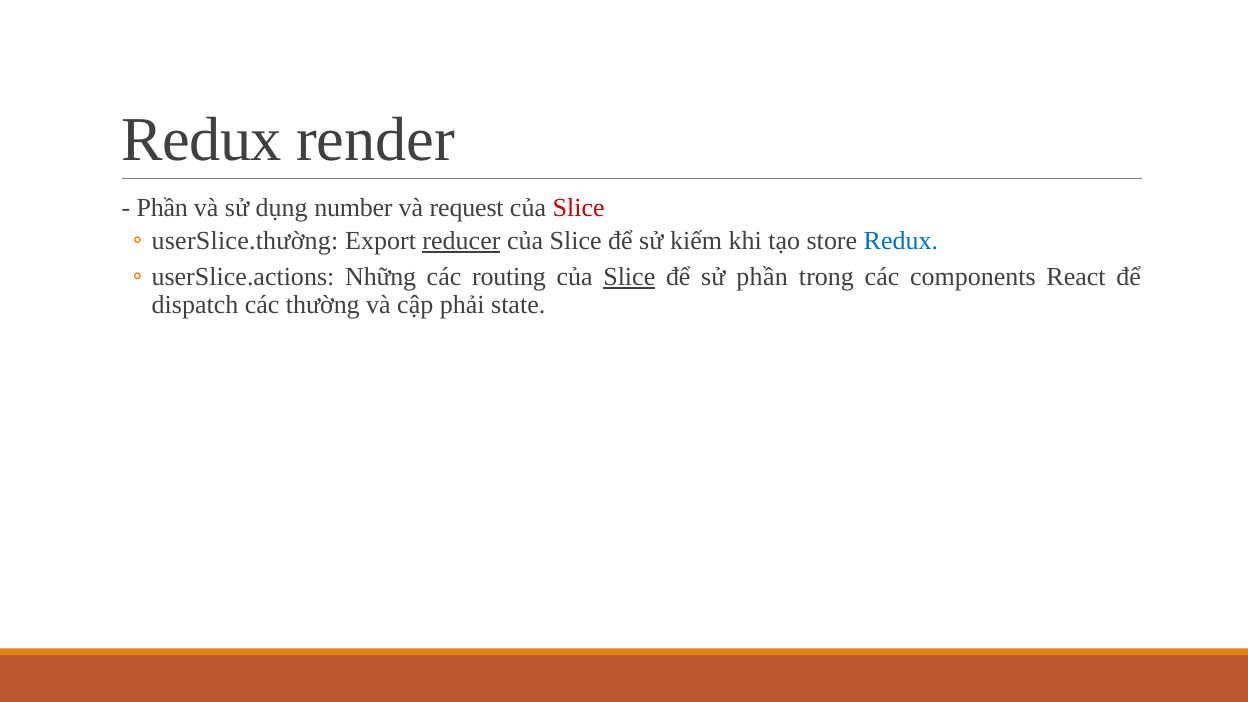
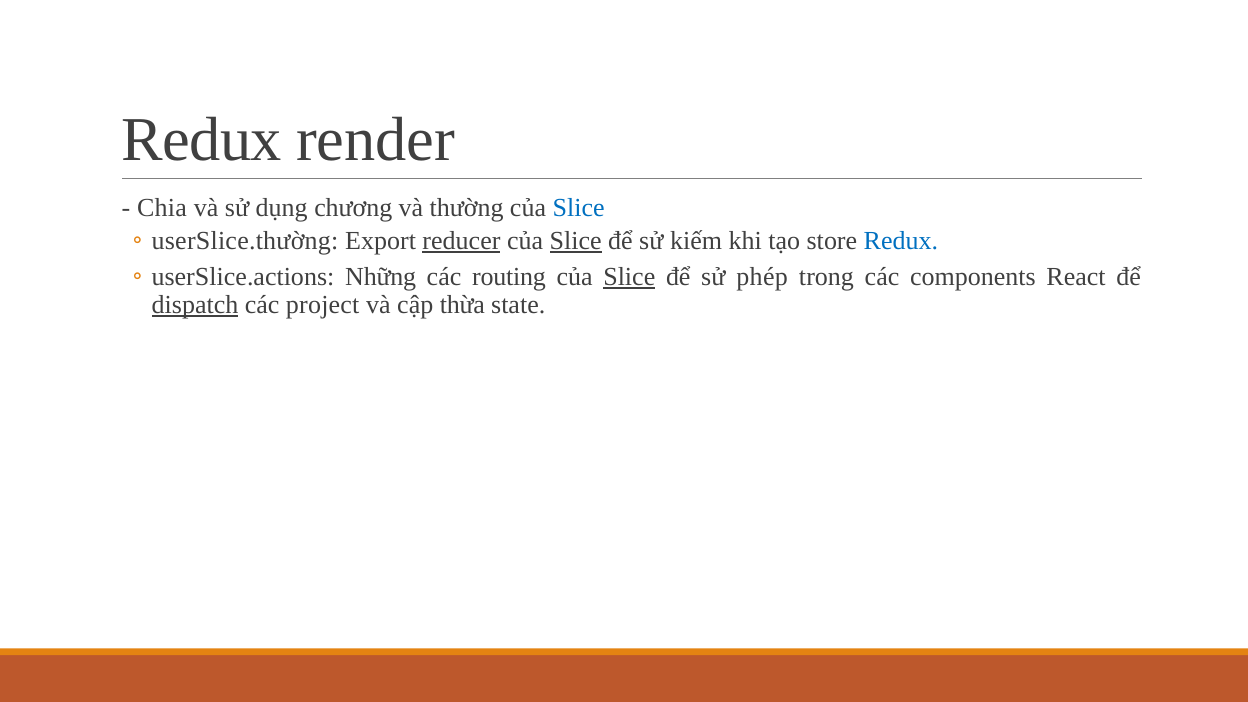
Phần: Phần -> Chia (162, 208)
number: number -> chương (353, 208)
request: request -> thường (467, 208)
Slice colour: red -> blue (579, 208)
Slice underline: none -> present (576, 241)
sử phần: phần -> phép (762, 277)
dispatch underline: none -> present (195, 305)
thường: thường -> project (323, 305)
phải: phải -> thừa (462, 305)
